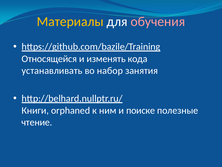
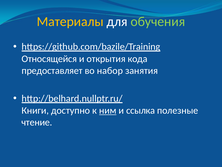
обучения colour: pink -> light green (158, 21)
изменять: изменять -> открытия (106, 59)
устанавливать: устанавливать -> предоставляет (52, 70)
orphaned: orphaned -> доступно (71, 110)
ним underline: none -> present (108, 110)
поиске: поиске -> ссылка (141, 110)
